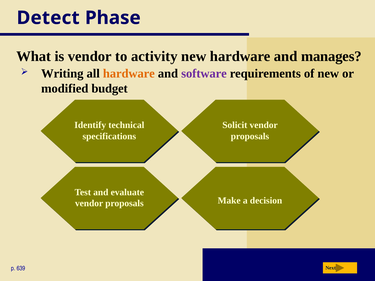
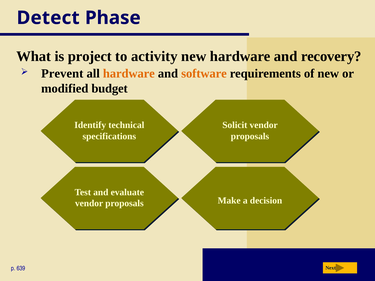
is vendor: vendor -> project (90, 56)
manages: manages -> recovery (331, 56)
Writing: Writing -> Prevent (62, 74)
software colour: purple -> orange (204, 74)
